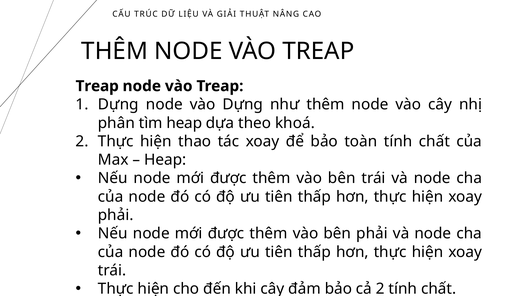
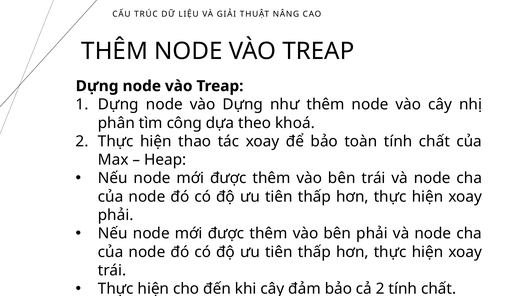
Treap: Treap -> Dựng (97, 86)
tìm heap: heap -> công (184, 123)
